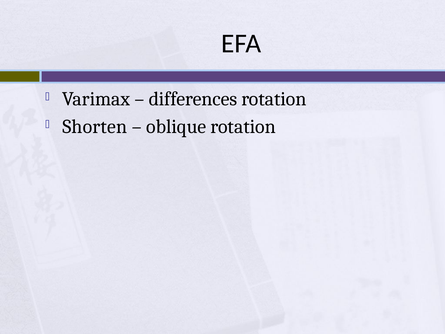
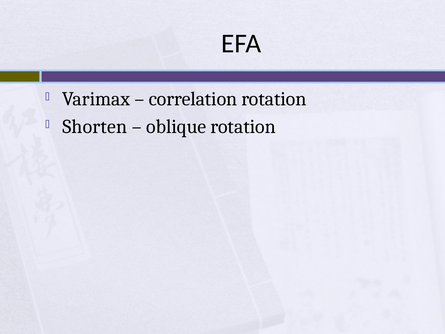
differences: differences -> correlation (193, 99)
